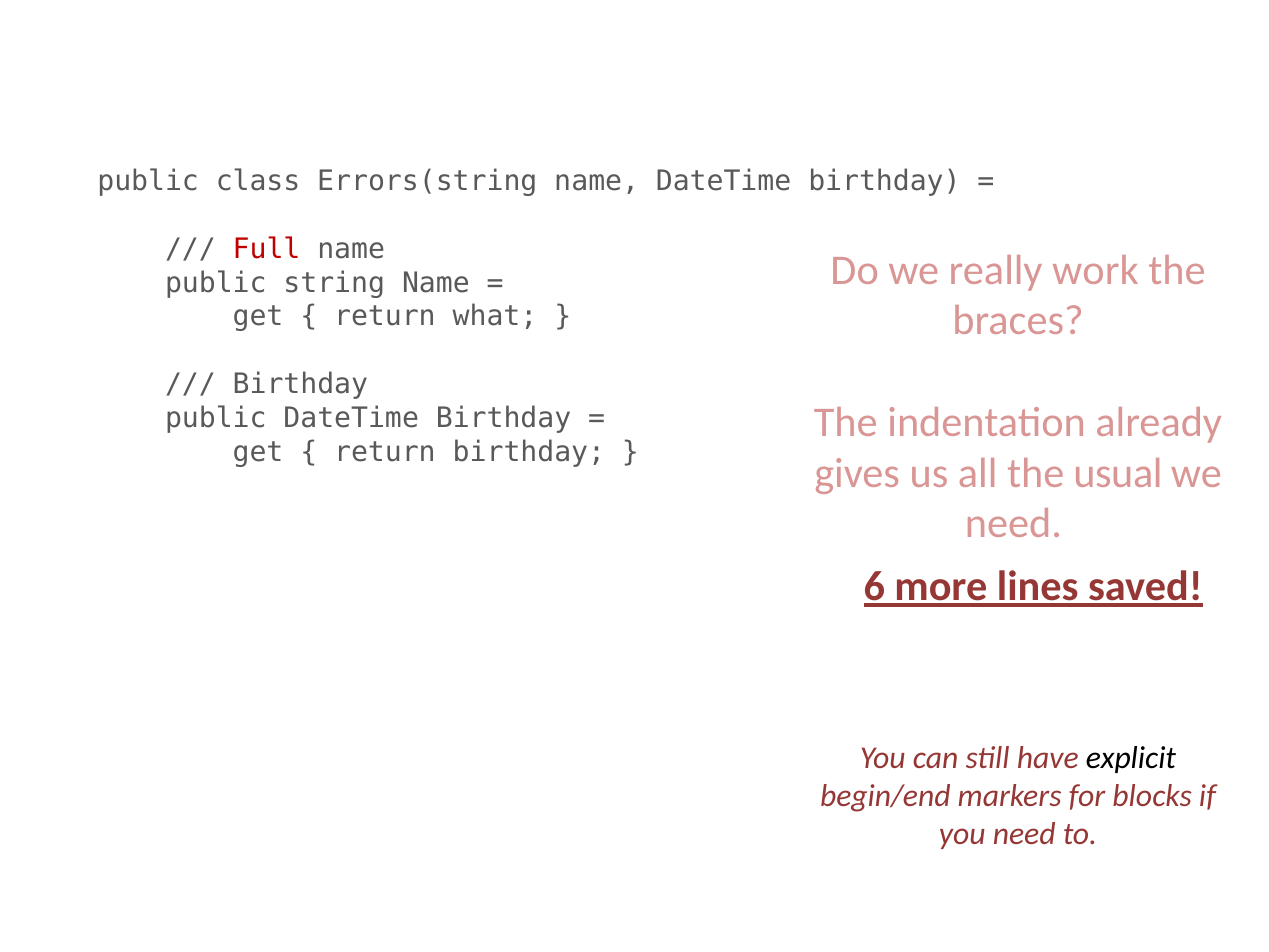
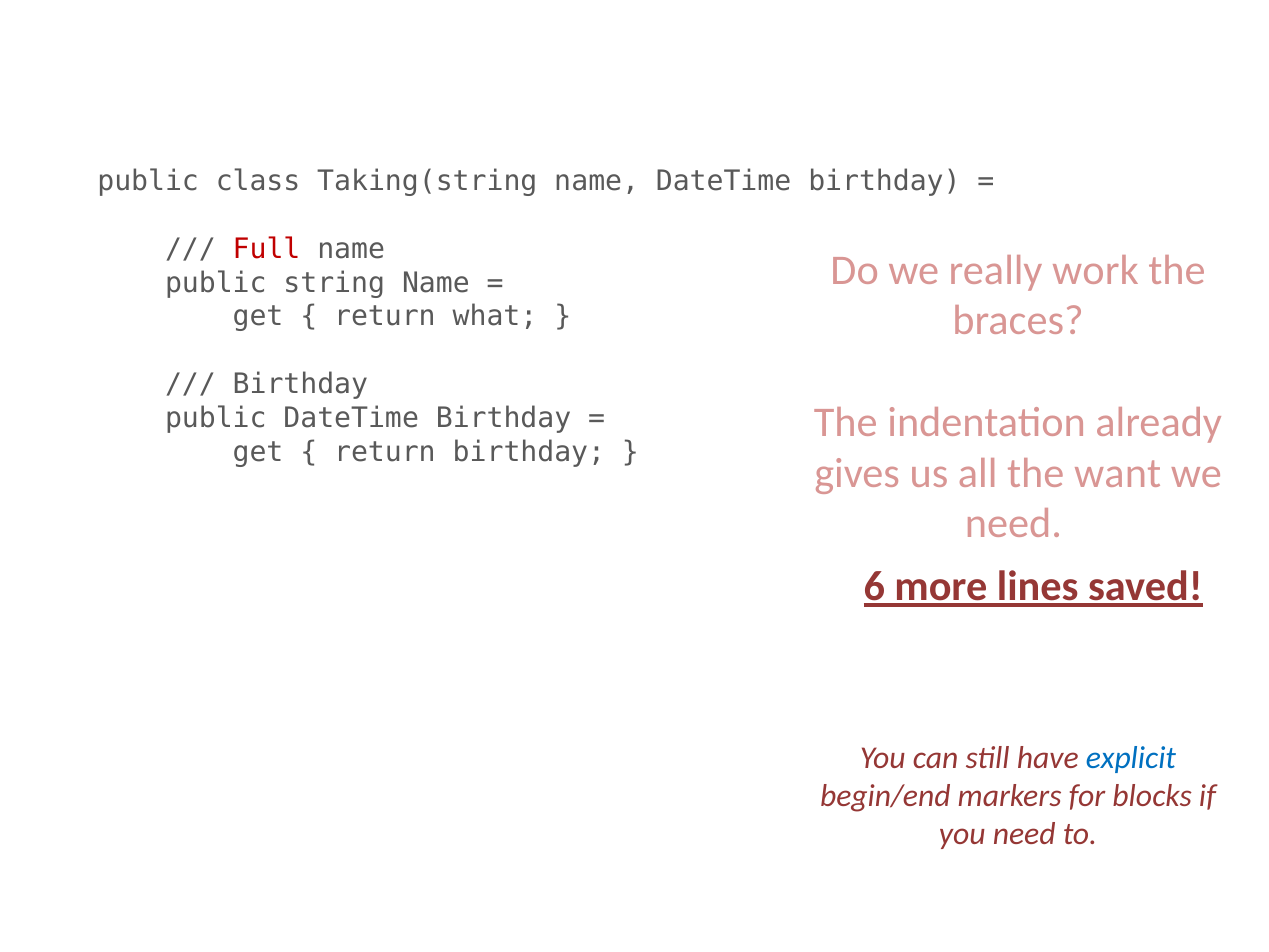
Errors(string: Errors(string -> Taking(string (427, 181)
usual: usual -> want (1118, 473)
explicit colour: black -> blue (1131, 758)
